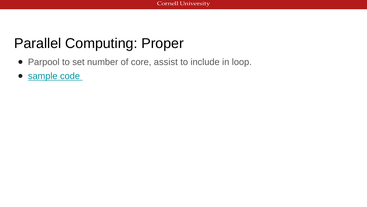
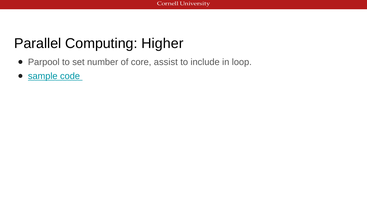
Proper: Proper -> Higher (162, 43)
